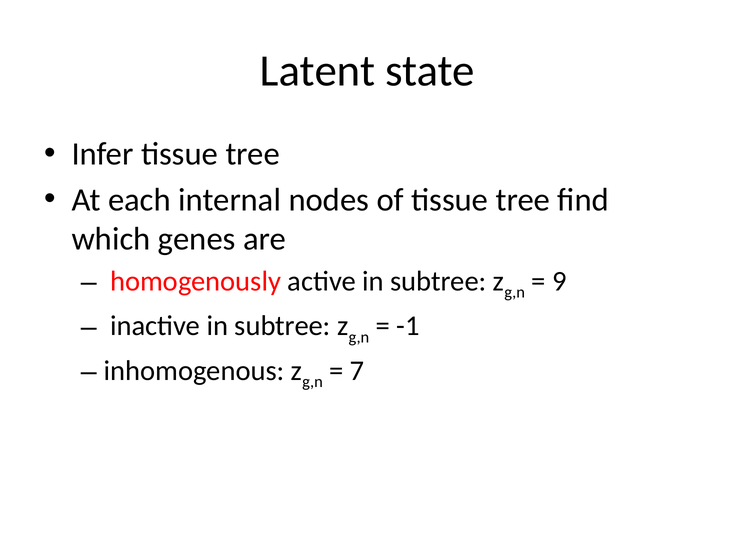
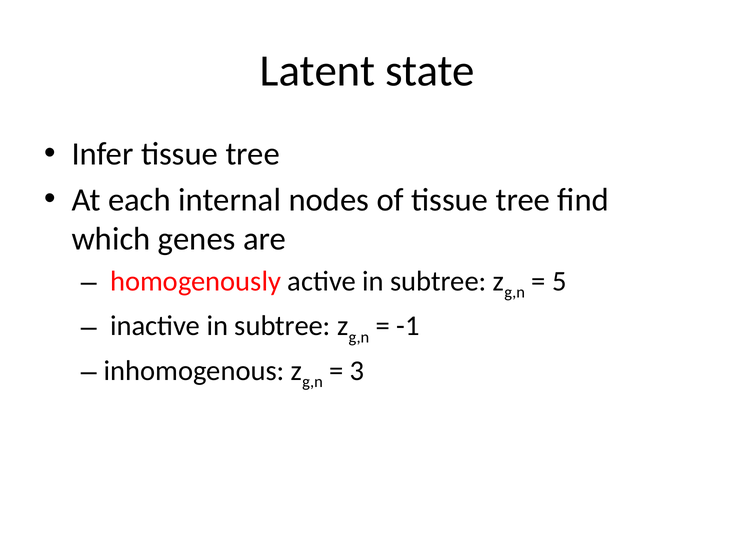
9: 9 -> 5 (559, 281)
7: 7 -> 3 (357, 371)
